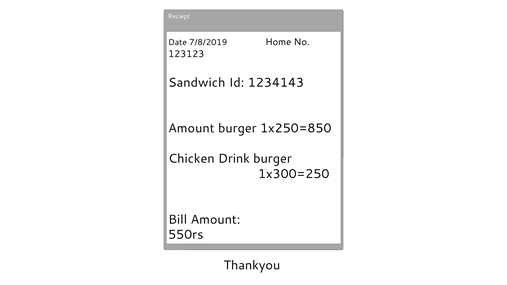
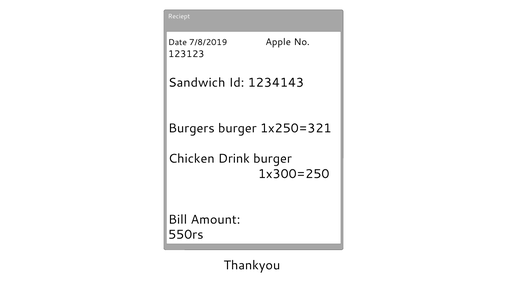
Home: Home -> Apple (278, 42)
Amount: Amount -> Burgers (191, 128)
1x250=850: 1x250=850 -> 1x250=321 (296, 128)
